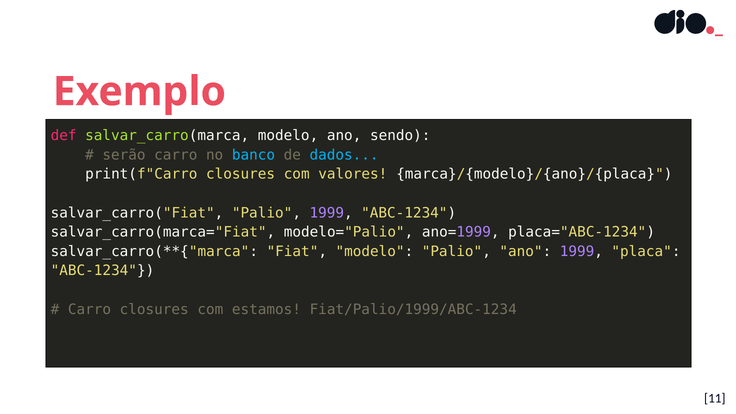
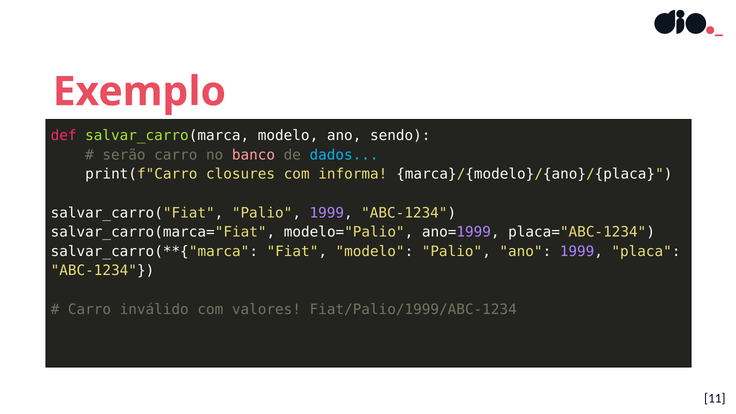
banco colour: light blue -> pink (253, 155)
valores: valores -> informa (353, 174)
Carro closures: closures -> inválido (154, 309)
estamos: estamos -> valores (266, 309)
